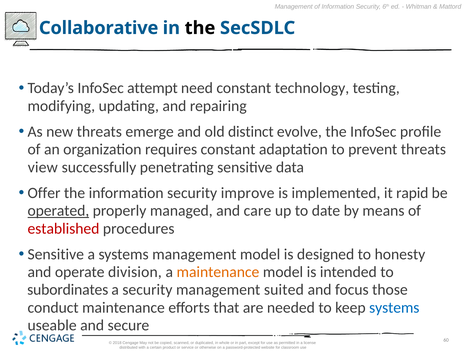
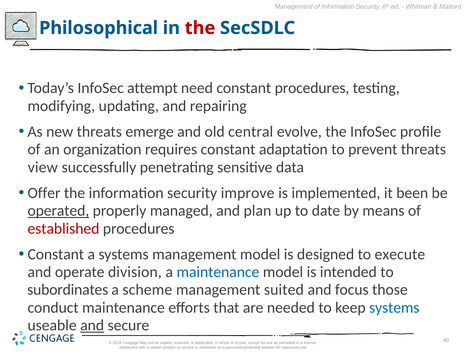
Collaborative: Collaborative -> Philosophical (99, 28)
the colour: black -> red (200, 28)
constant technology: technology -> procedures (312, 88)
distinct: distinct -> central (251, 131)
rapid: rapid -> been (412, 193)
care: care -> plan (257, 211)
Sensitive: Sensitive -> Constant (56, 254)
honesty: honesty -> execute (400, 254)
maintenance colour: orange -> blue (218, 272)
a security: security -> scheme (147, 290)
and underline: none -> present (92, 325)
